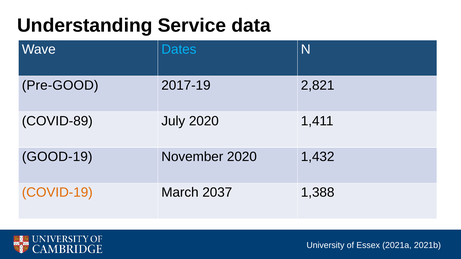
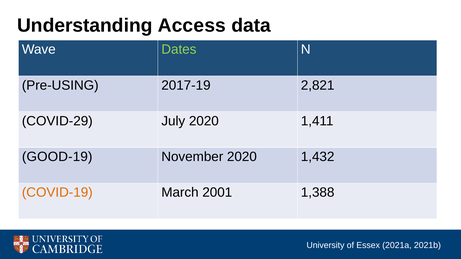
Service: Service -> Access (192, 25)
Dates colour: light blue -> light green (179, 50)
Pre-GOOD: Pre-GOOD -> Pre-USING (60, 85)
COVID-89: COVID-89 -> COVID-29 (57, 121)
2037: 2037 -> 2001 (217, 193)
